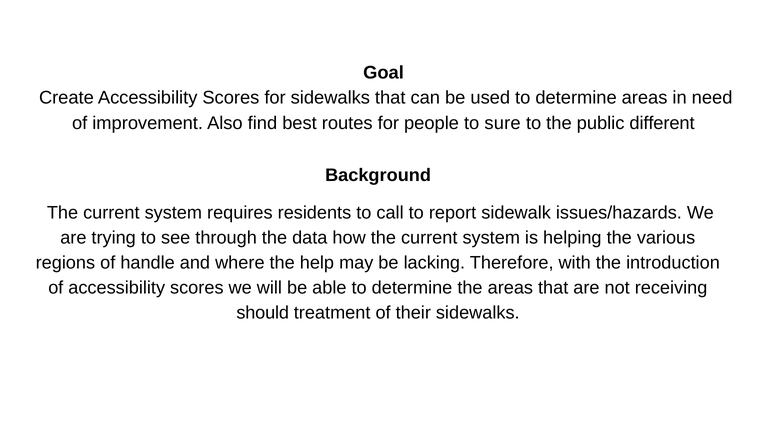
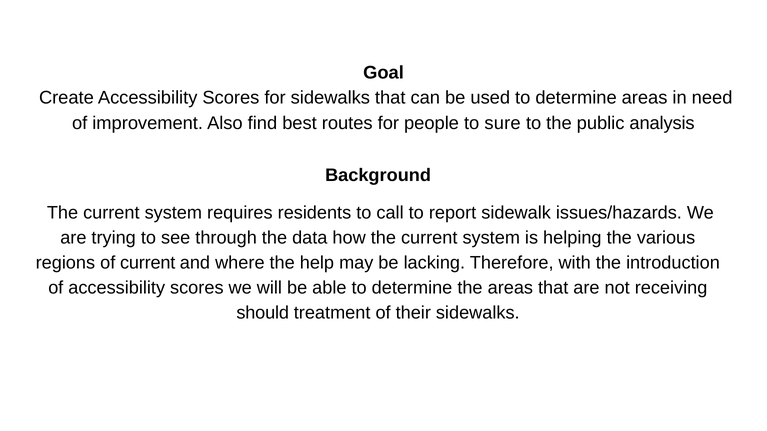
different: different -> analysis (662, 123)
of handle: handle -> current (148, 263)
